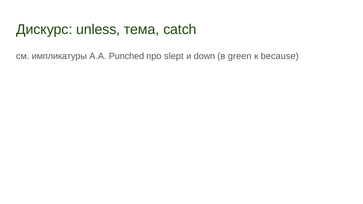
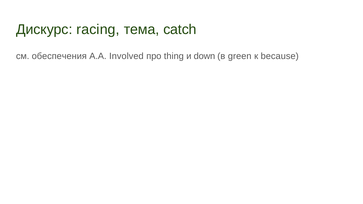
unless: unless -> racing (98, 29)
импликатуры: импликатуры -> обеспечения (59, 56)
Punched: Punched -> Involved (126, 56)
slept: slept -> thing (174, 56)
